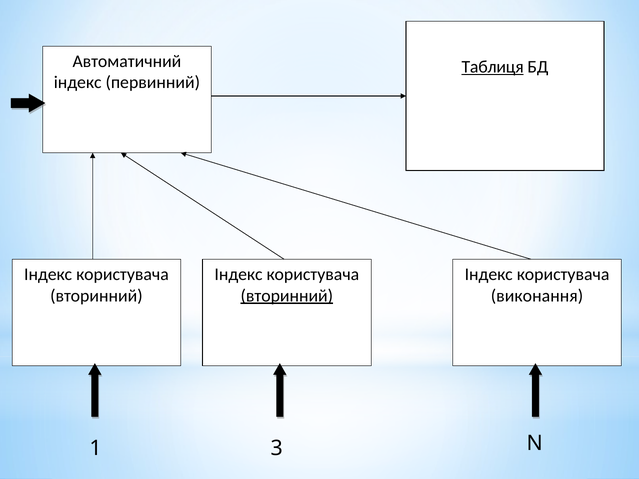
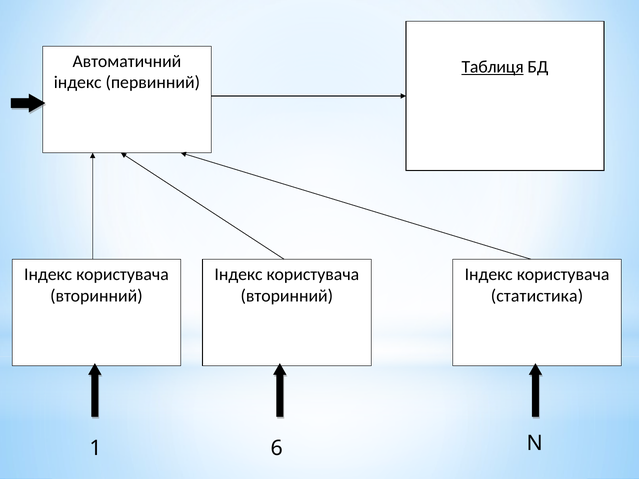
вторинний underline: present -> none (287, 296)
виконання: виконання -> статистика (537, 296)
3: 3 -> 6 (277, 448)
